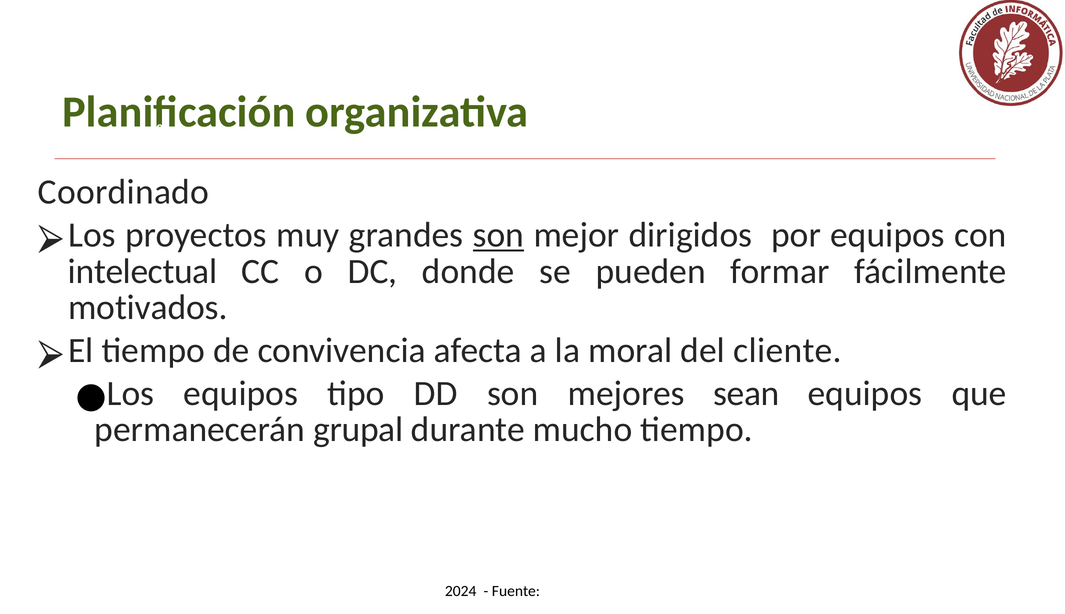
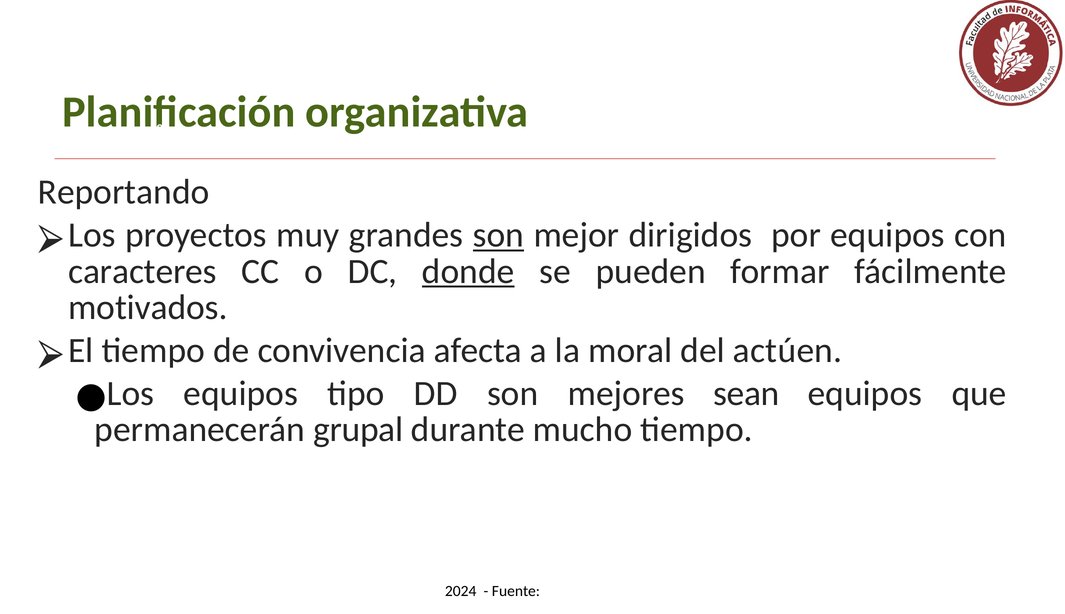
Coordinado: Coordinado -> Reportando (124, 192)
intelectual: intelectual -> caracteres (143, 272)
donde underline: none -> present (468, 272)
cliente: cliente -> actúen (788, 351)
